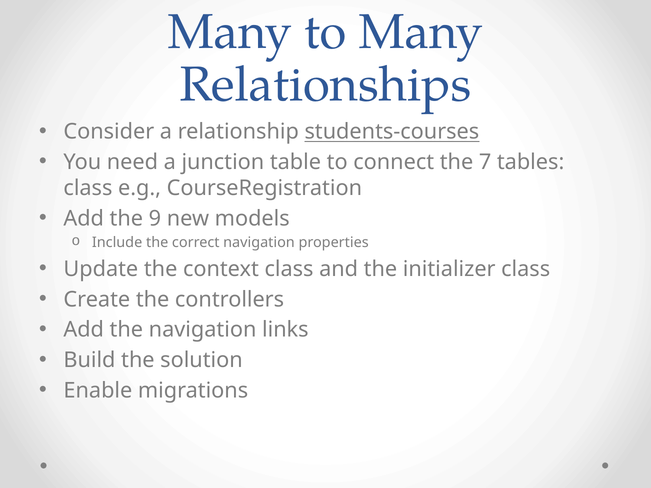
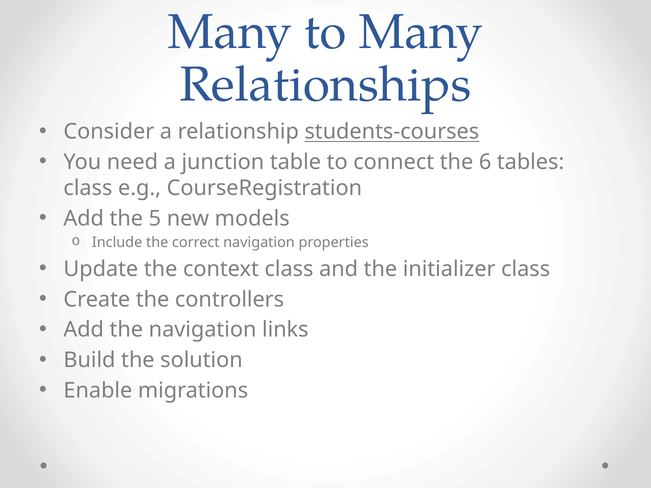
7: 7 -> 6 (485, 162)
9: 9 -> 5 (155, 219)
